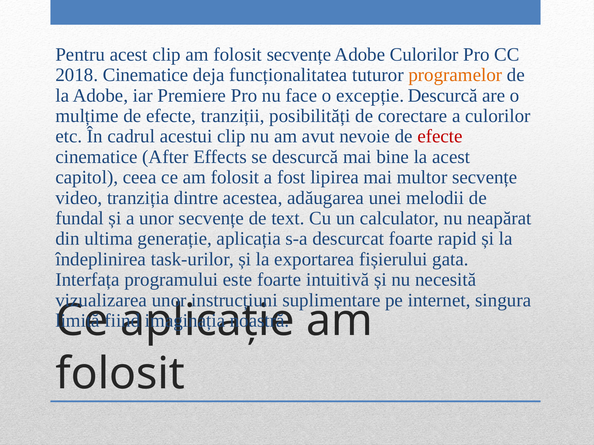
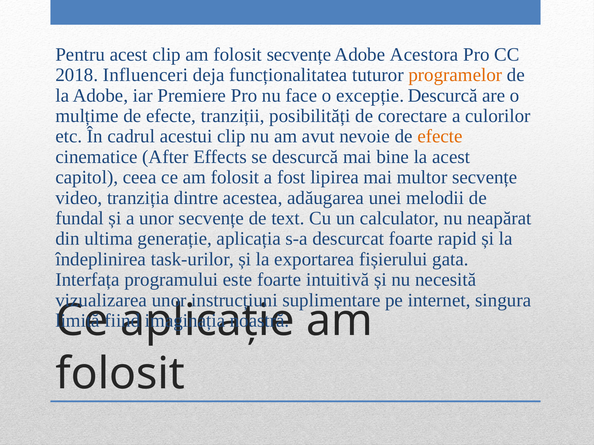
Adobe Culorilor: Culorilor -> Acestora (424, 55)
2018 Cinematice: Cinematice -> Influenceri (145, 75)
efecte colour: red -> orange (440, 137)
